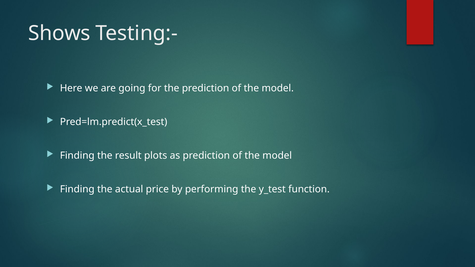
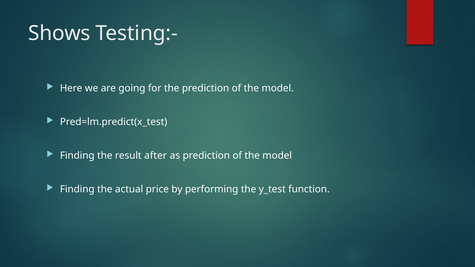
plots: plots -> after (156, 156)
